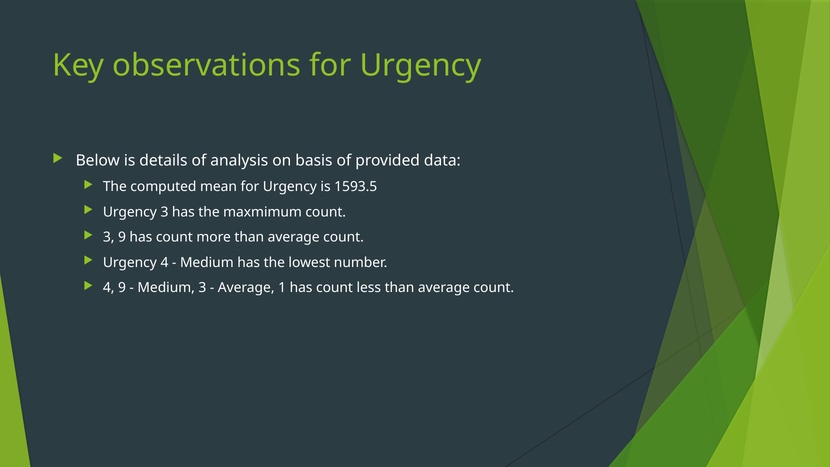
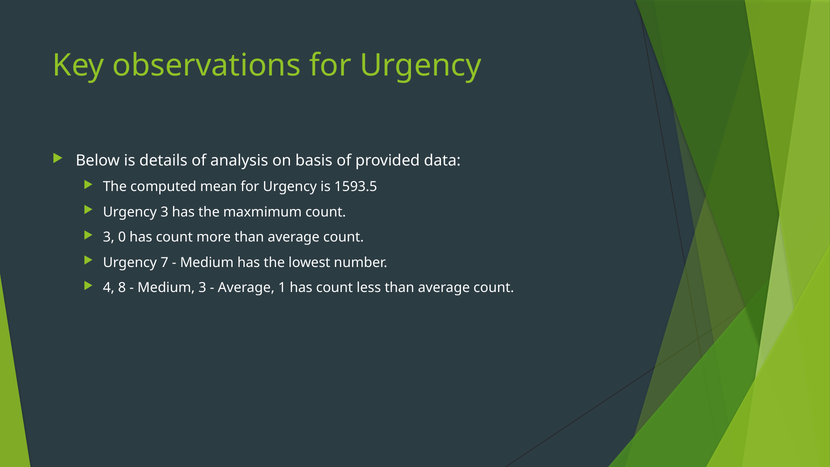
3 9: 9 -> 0 (122, 237)
Urgency 4: 4 -> 7 (164, 263)
4 9: 9 -> 8 (122, 288)
